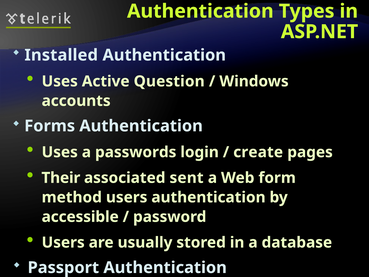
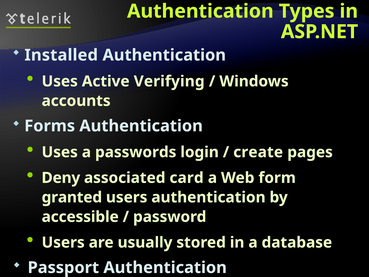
Question: Question -> Verifying (169, 81)
Their: Their -> Deny (61, 178)
sent: sent -> card (187, 178)
method: method -> granted (72, 197)
